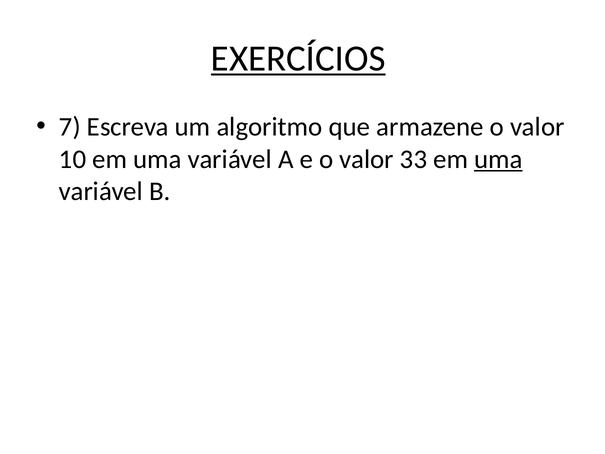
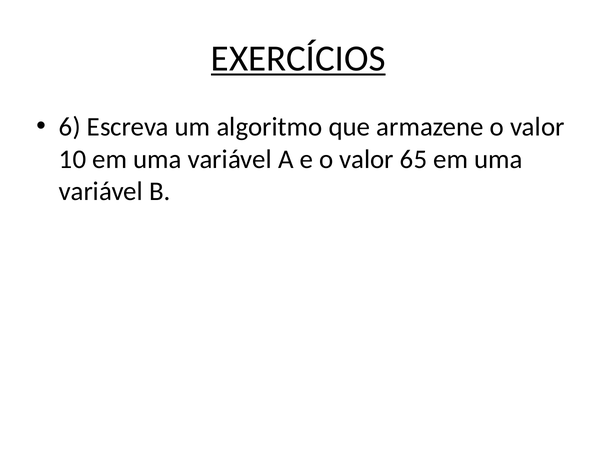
7: 7 -> 6 (70, 127)
33: 33 -> 65 (414, 159)
uma underline: present -> none (498, 159)
